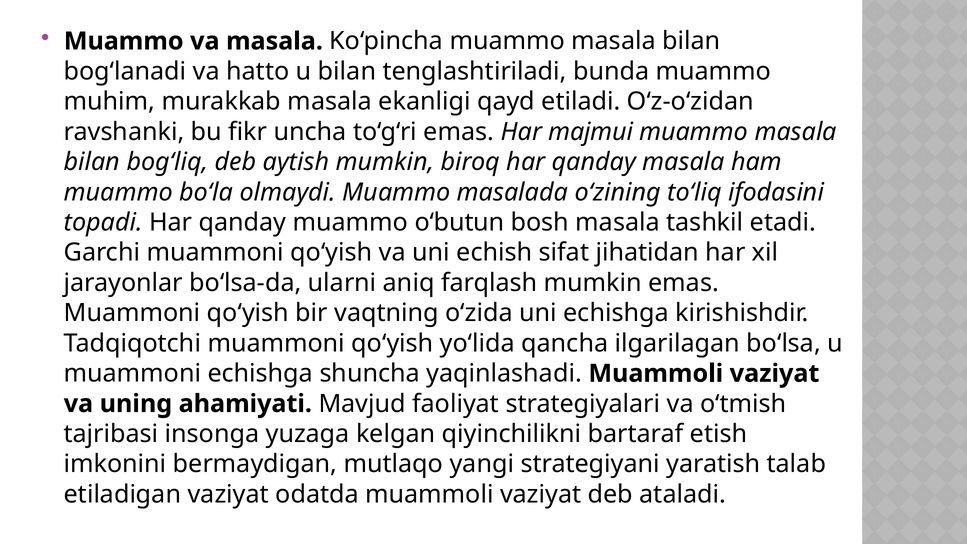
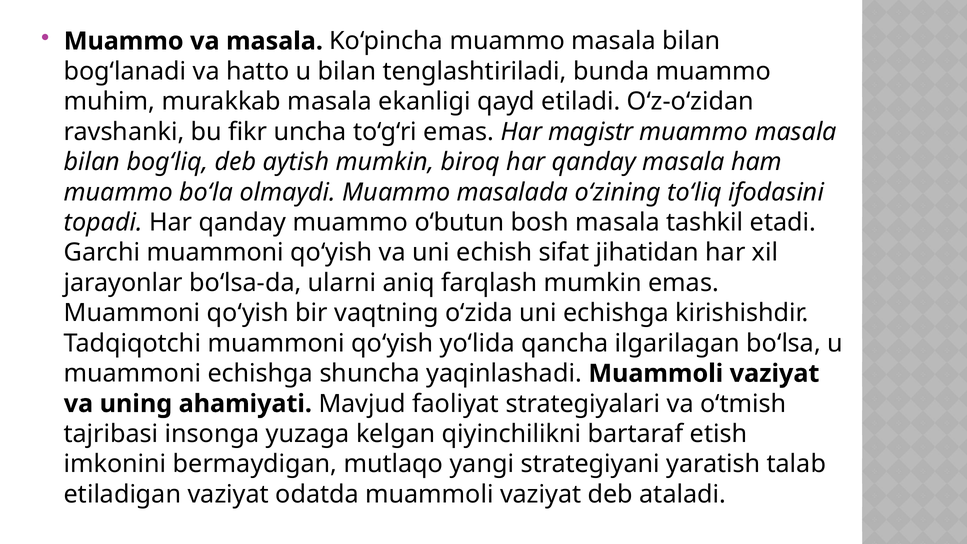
majmui: majmui -> magistr (591, 132)
